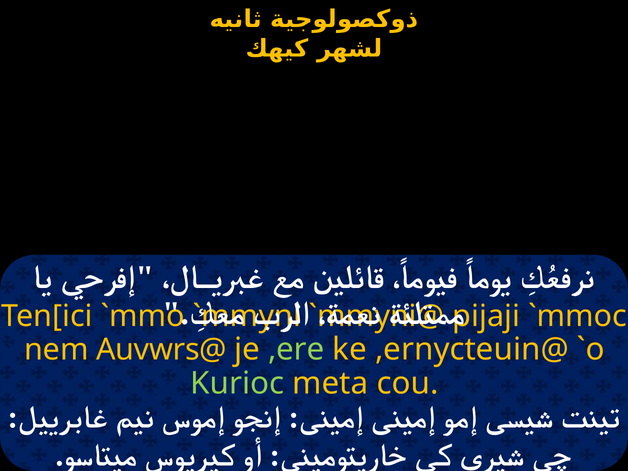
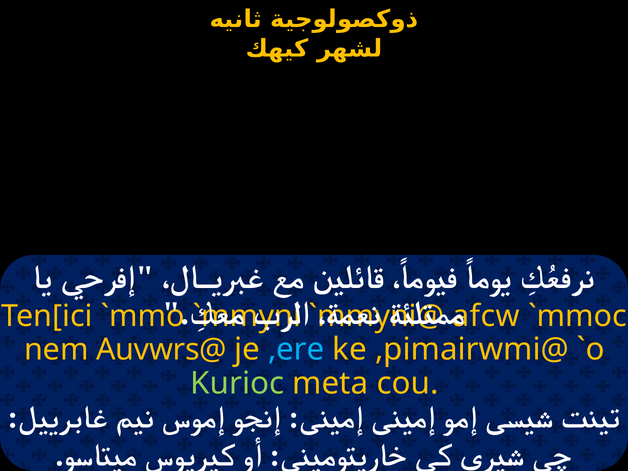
pijaji: pijaji -> afcw (486, 316)
,ere colour: light green -> light blue (296, 350)
,ernycteuin@: ,ernycteuin@ -> ,pimairwmi@ (472, 350)
